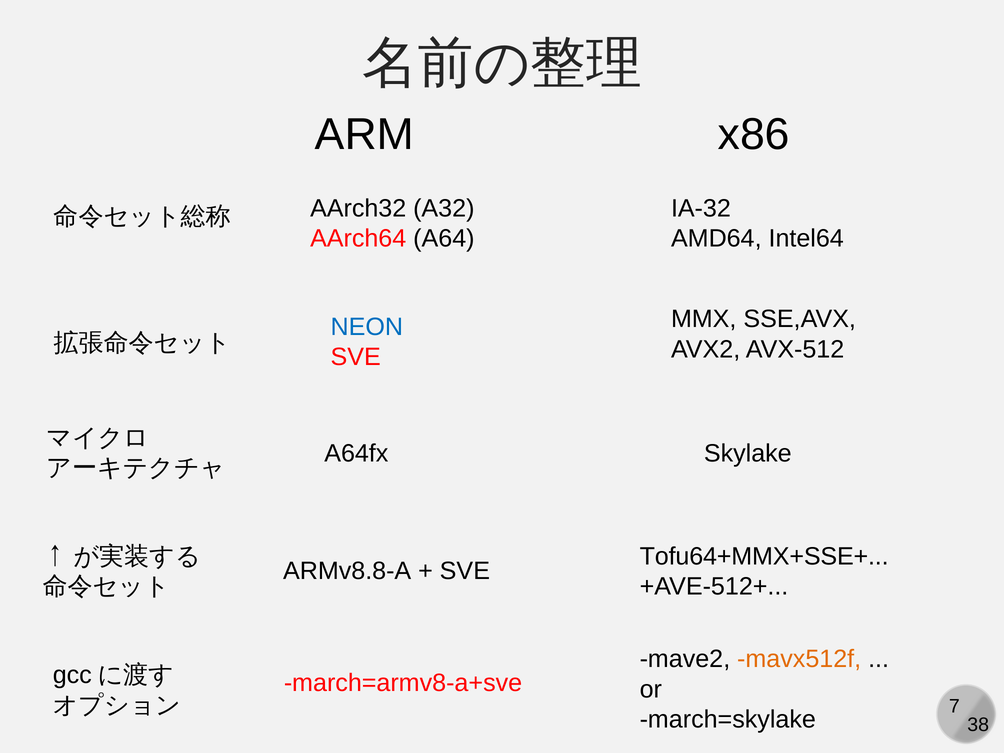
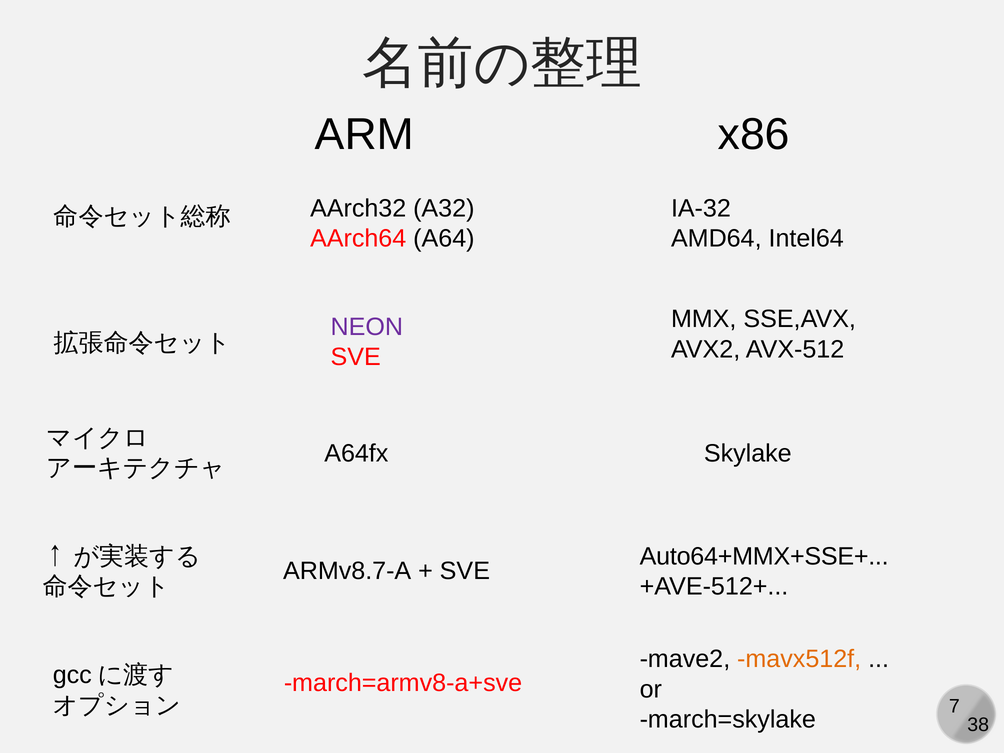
NEON colour: blue -> purple (367, 327)
Tofu64+MMX+SSE+: Tofu64+MMX+SSE+ -> Auto64+MMX+SSE+ (764, 556)
ARMv8.8-A: ARMv8.8-A -> ARMv8.7-A (347, 571)
